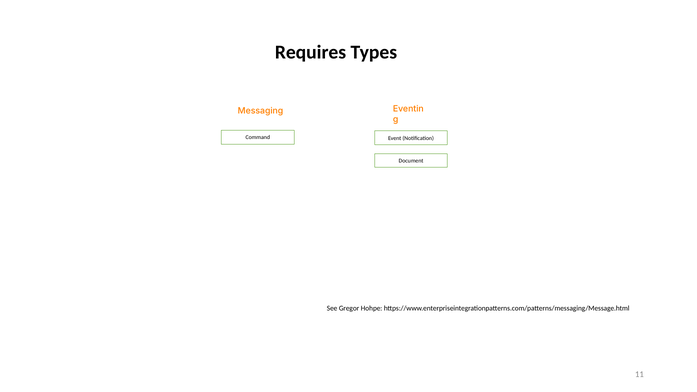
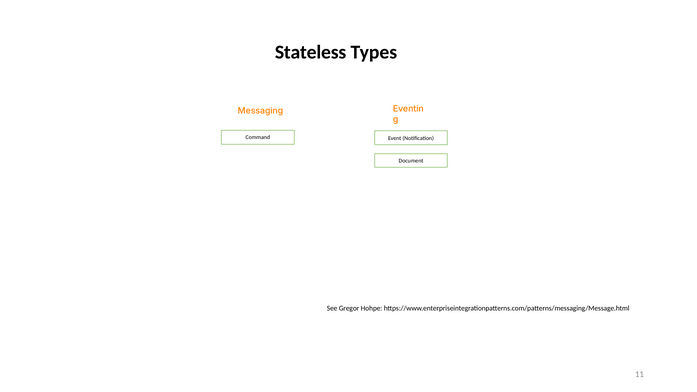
Requires: Requires -> Stateless (311, 52)
